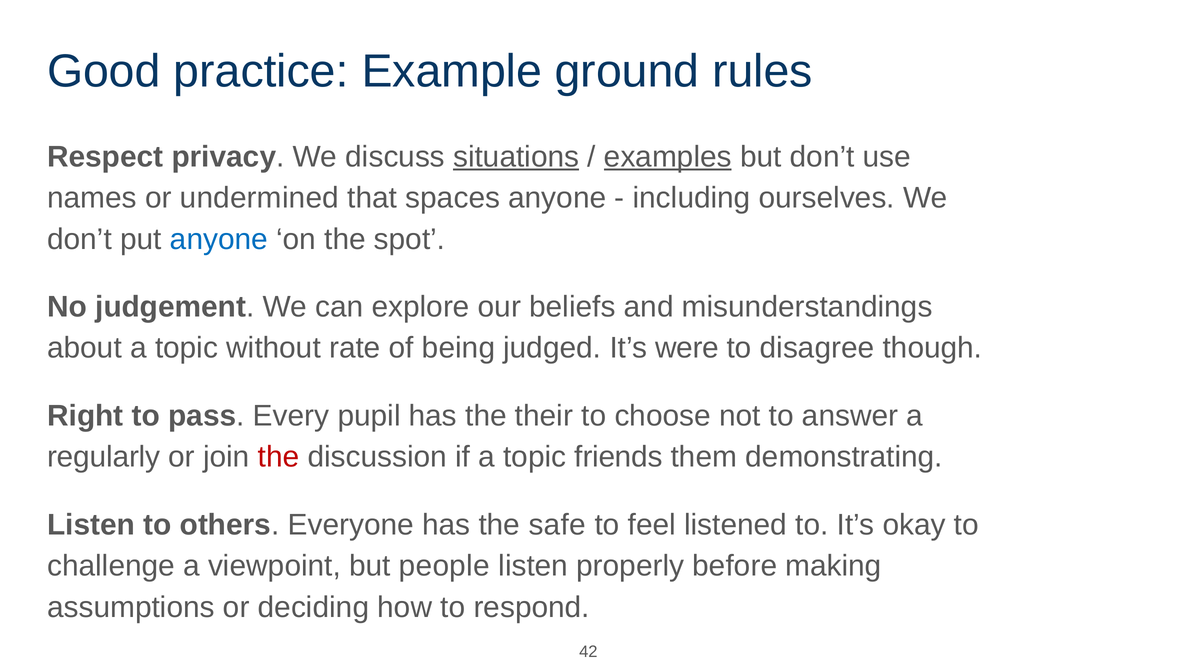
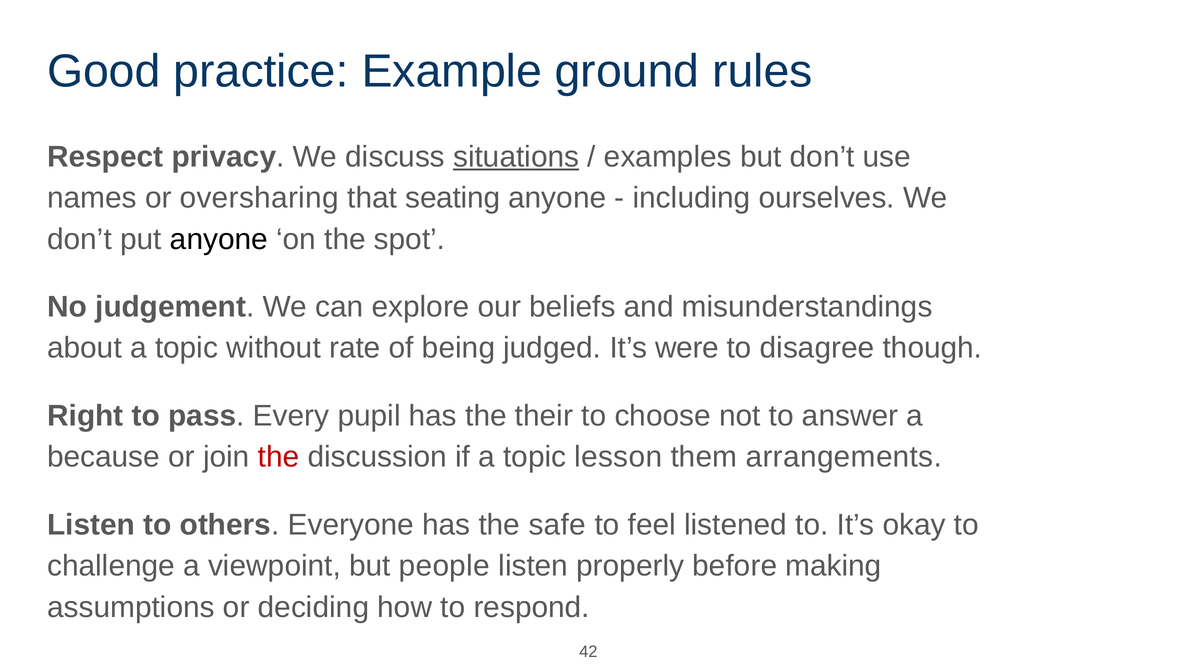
examples underline: present -> none (668, 157)
undermined: undermined -> oversharing (259, 198)
spaces: spaces -> seating (453, 198)
anyone colour: blue -> black (219, 239)
regularly: regularly -> because (104, 457)
friends: friends -> lesson (618, 457)
demonstrating: demonstrating -> arrangements (844, 457)
